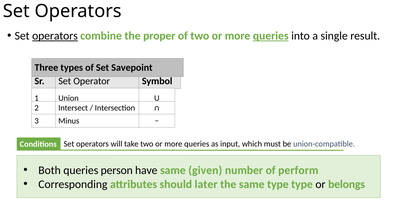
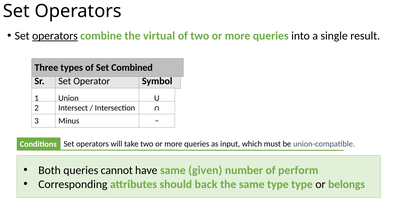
proper: proper -> virtual (159, 36)
queries underline: present -> none (271, 36)
Savepoint: Savepoint -> Combined (132, 68)
person: person -> cannot (117, 170)
later: later -> back (206, 184)
